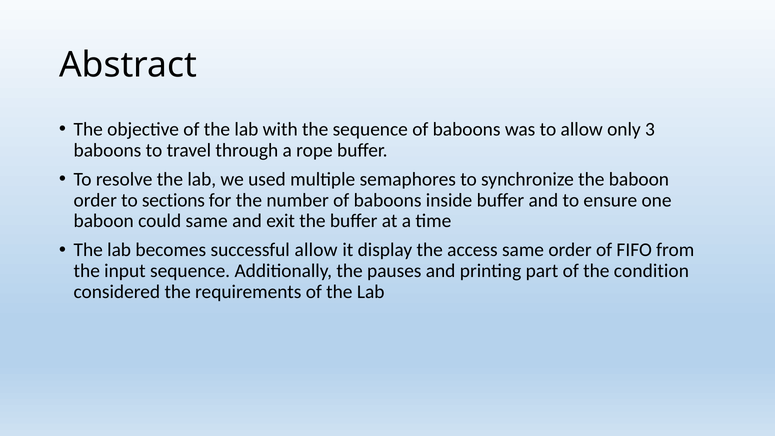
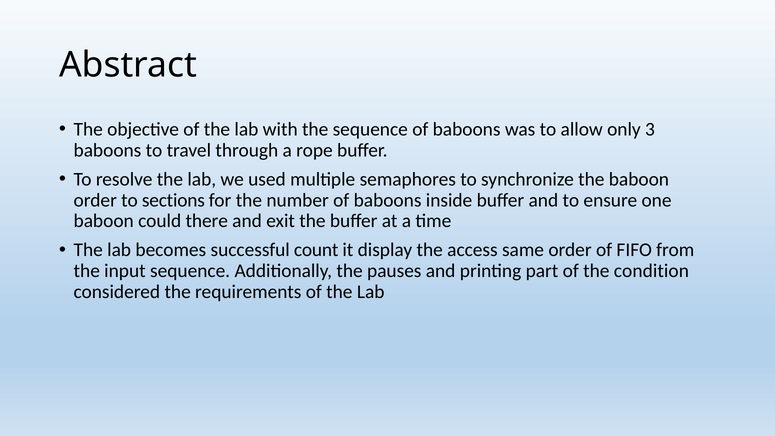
could same: same -> there (207, 221)
successful allow: allow -> count (316, 250)
